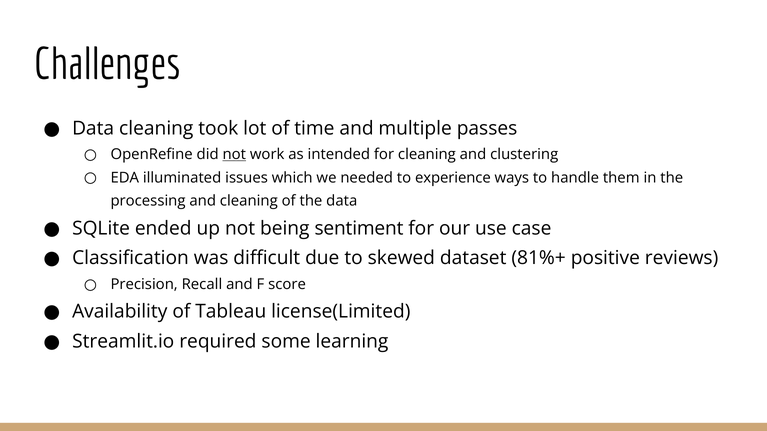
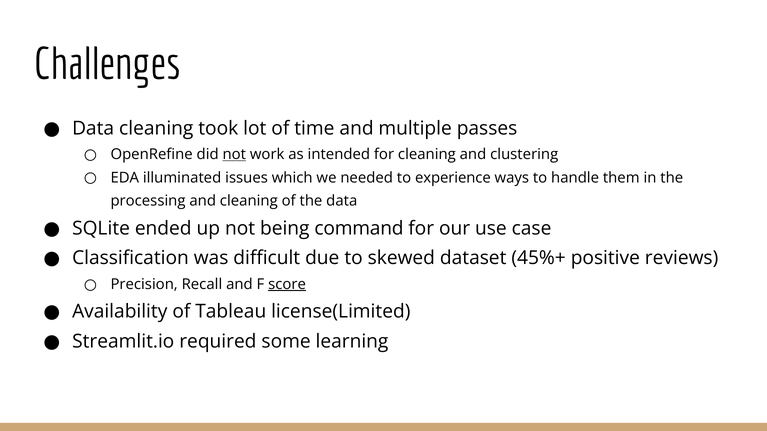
sentiment: sentiment -> command (359, 228)
81%+: 81%+ -> 45%+ (539, 258)
score underline: none -> present (287, 284)
